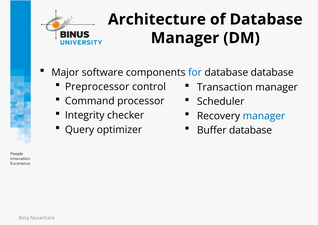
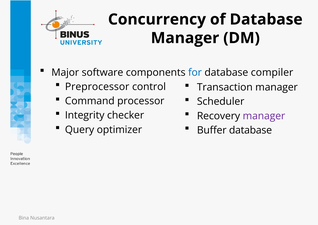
Architecture: Architecture -> Concurrency (157, 19)
database database: database -> compiler (272, 72)
manager colour: blue -> purple (264, 116)
